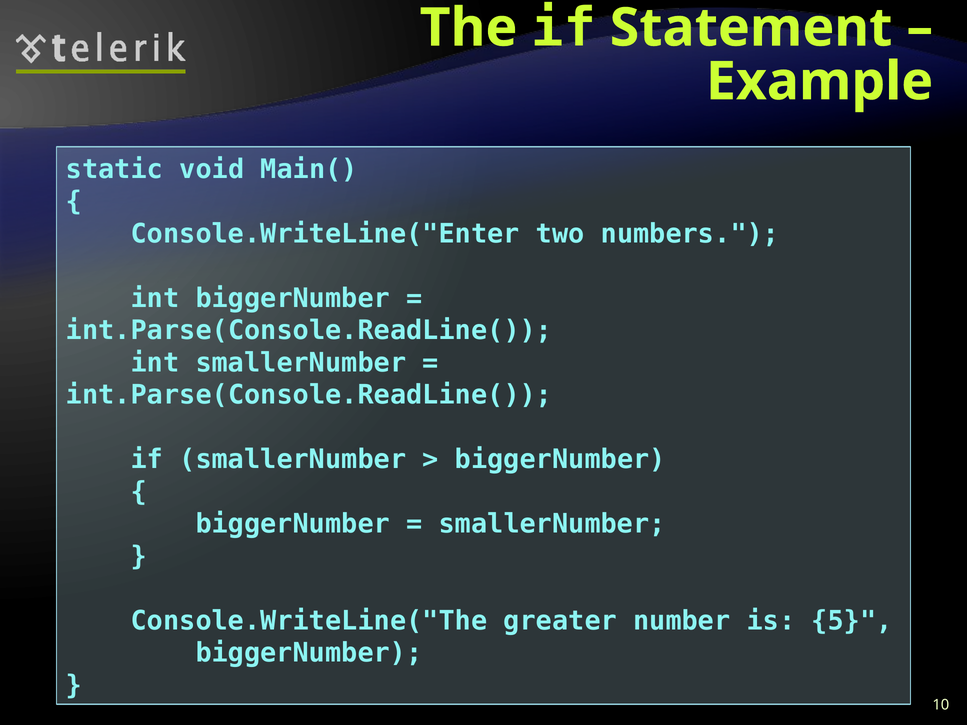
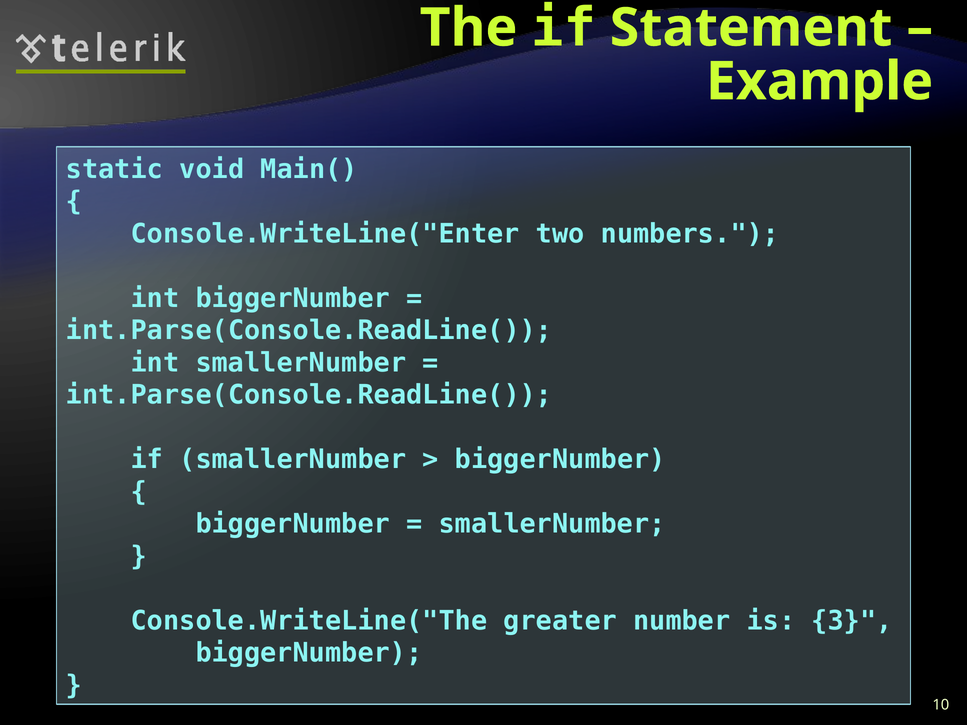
5: 5 -> 3 (852, 621)
